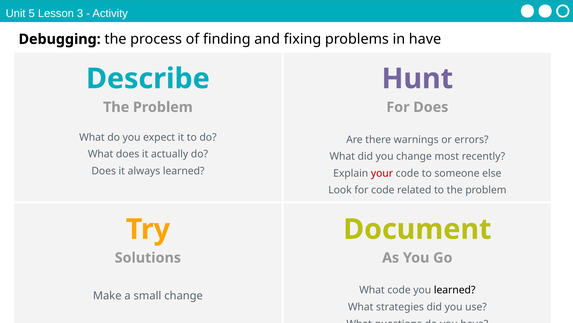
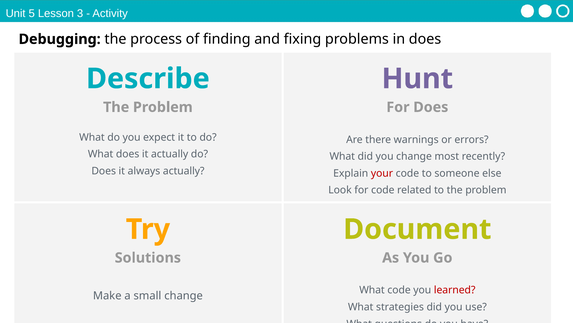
in have: have -> does (425, 39)
always learned: learned -> actually (184, 171)
learned colour: black -> red (455, 290)
